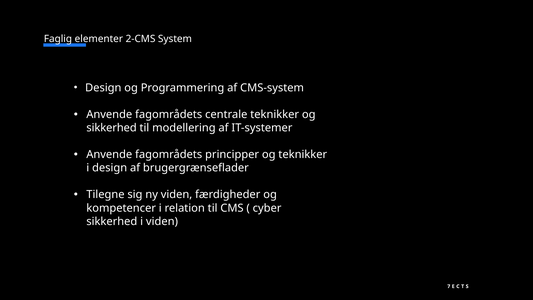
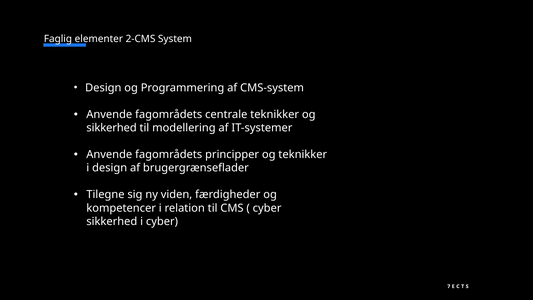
i viden: viden -> cyber (162, 221)
